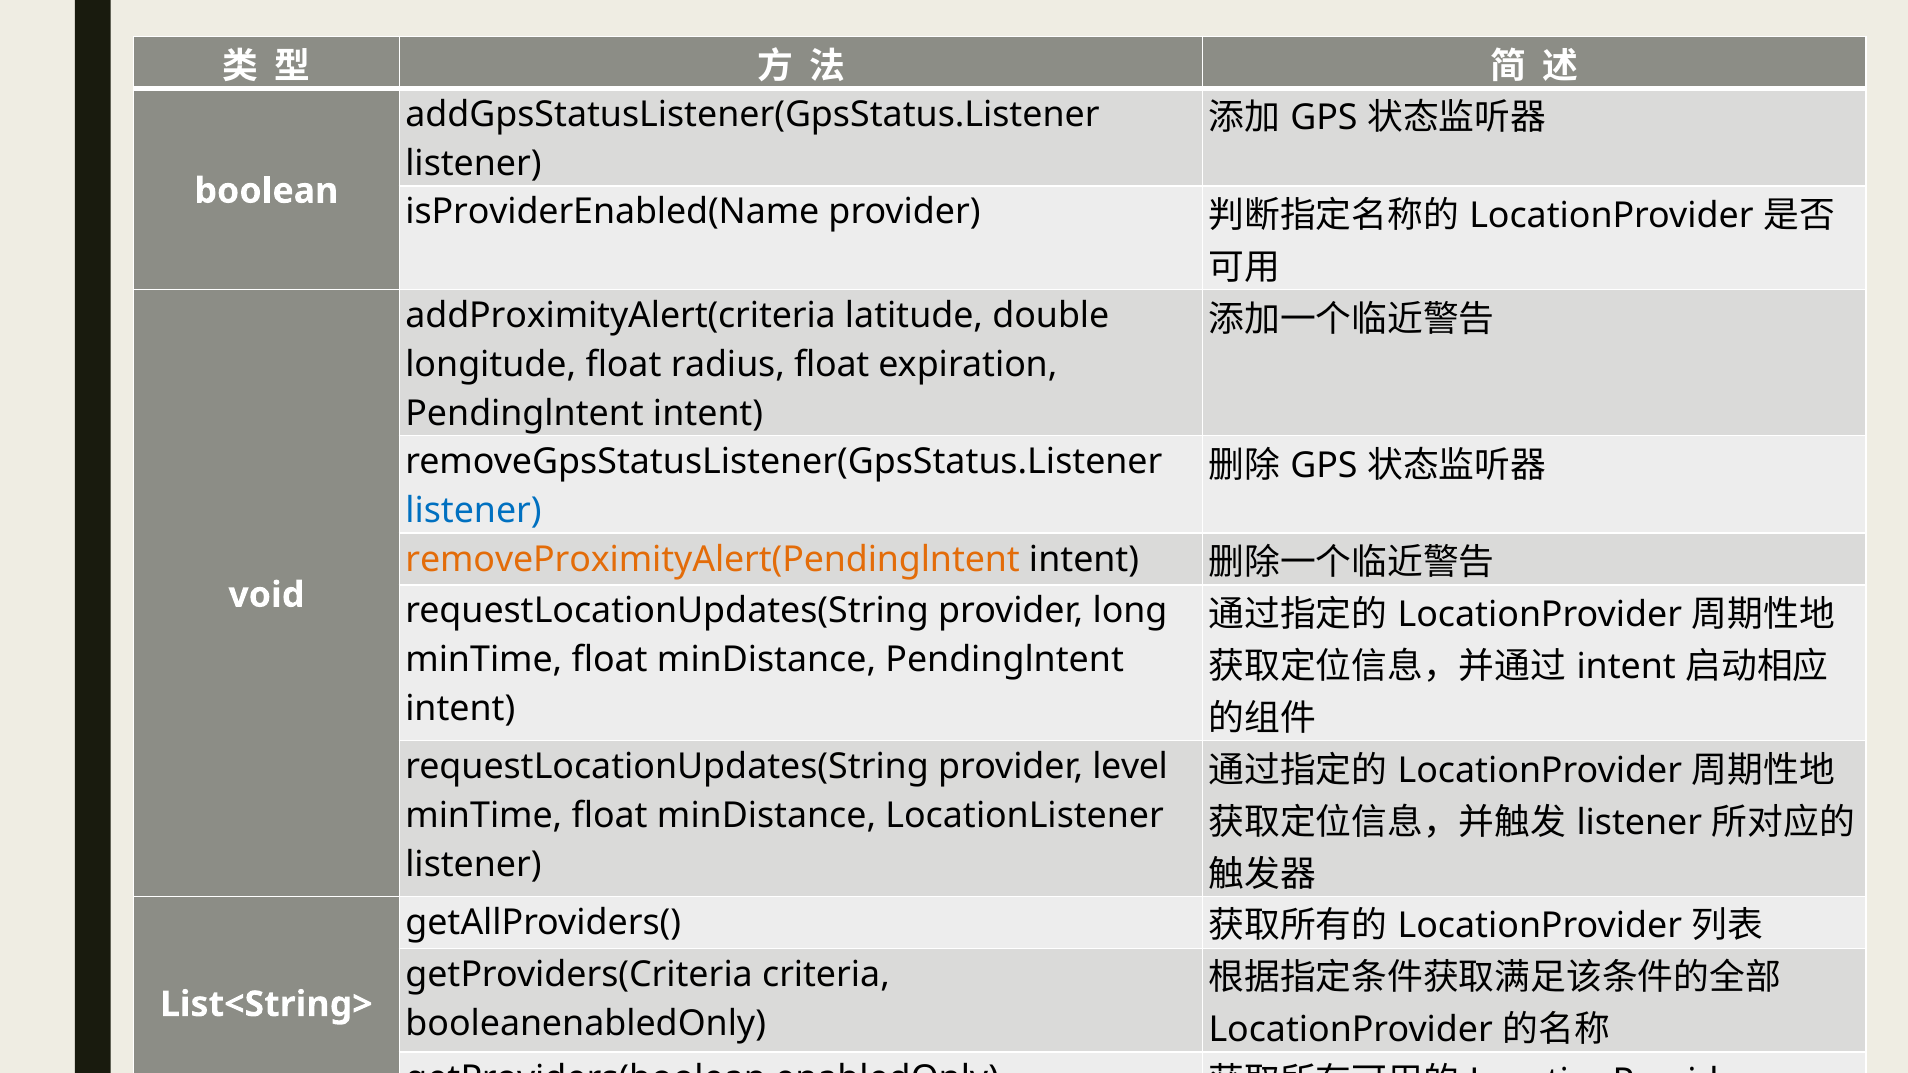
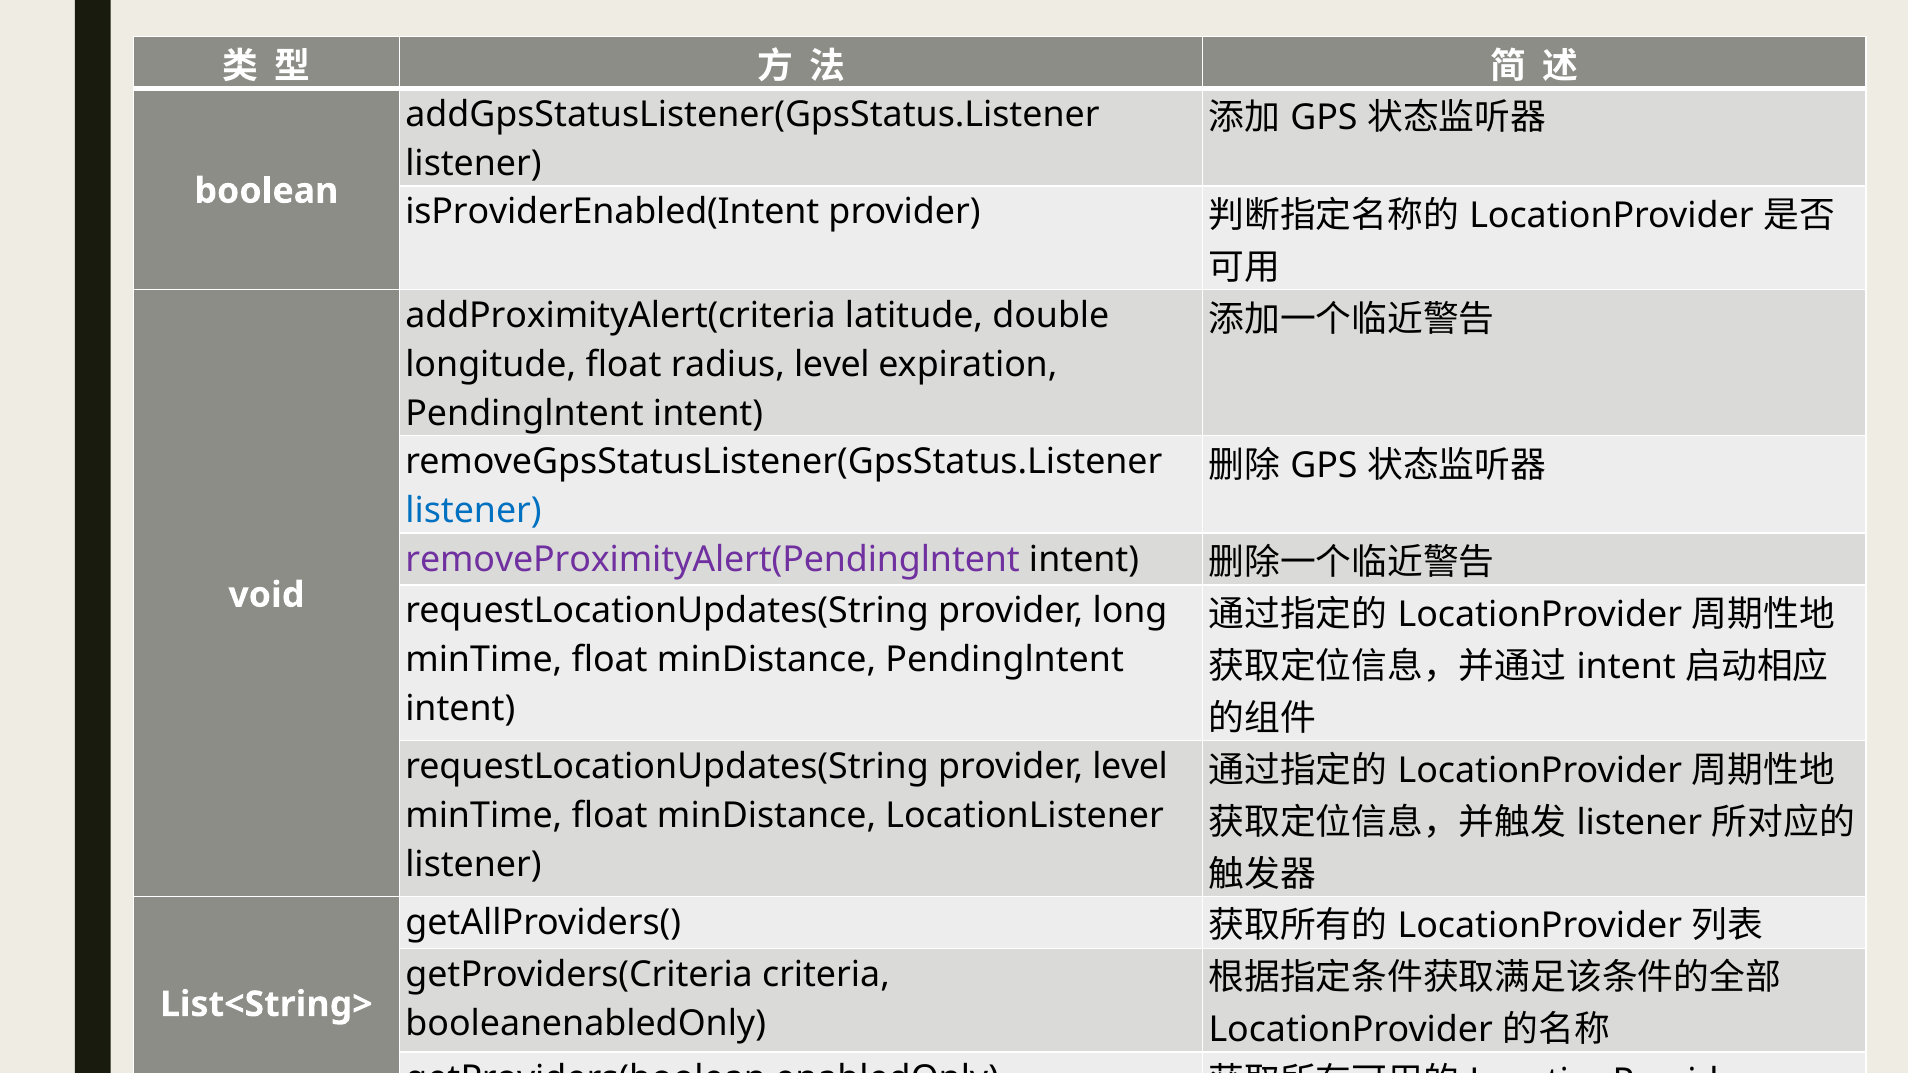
isProviderEnabled(Name: isProviderEnabled(Name -> isProviderEnabled(Intent (612, 212)
radius float: float -> level (832, 365)
removeProximityAlert(Pendinglntent colour: orange -> purple (713, 559)
